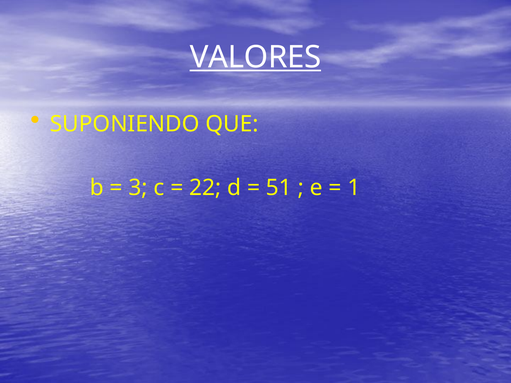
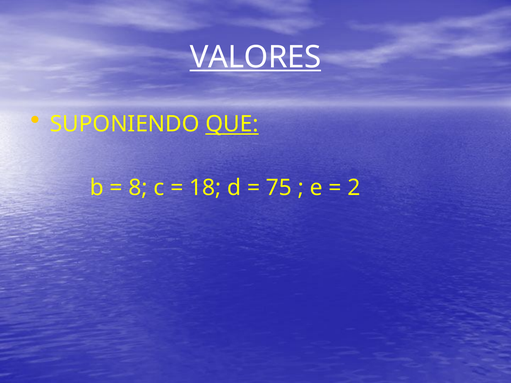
QUE underline: none -> present (232, 124)
3: 3 -> 8 (138, 188)
22: 22 -> 18 (205, 188)
51: 51 -> 75 (279, 188)
1: 1 -> 2 (354, 188)
